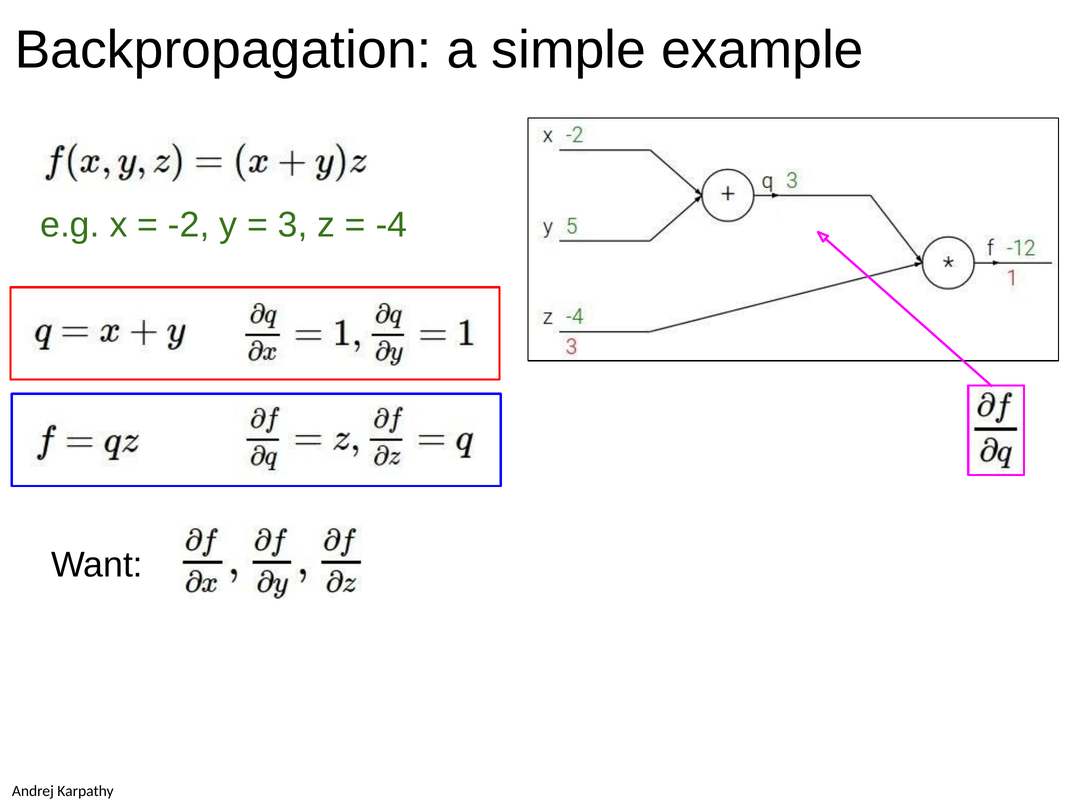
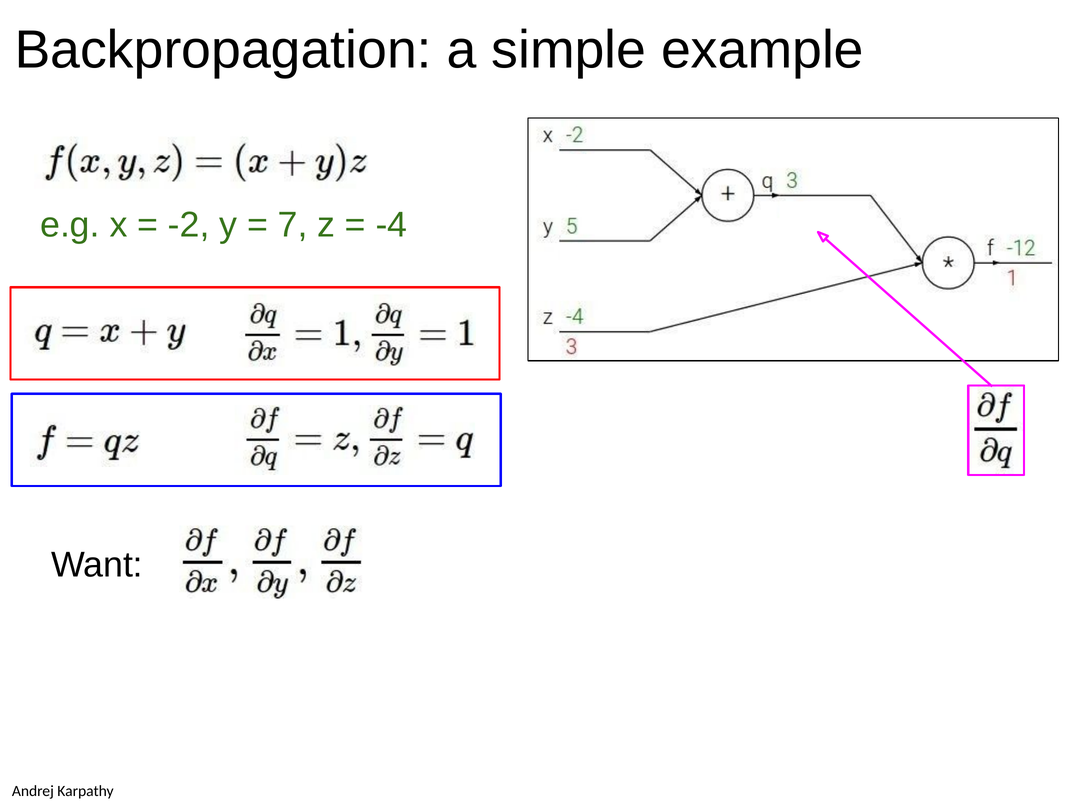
3: 3 -> 7 (293, 225)
